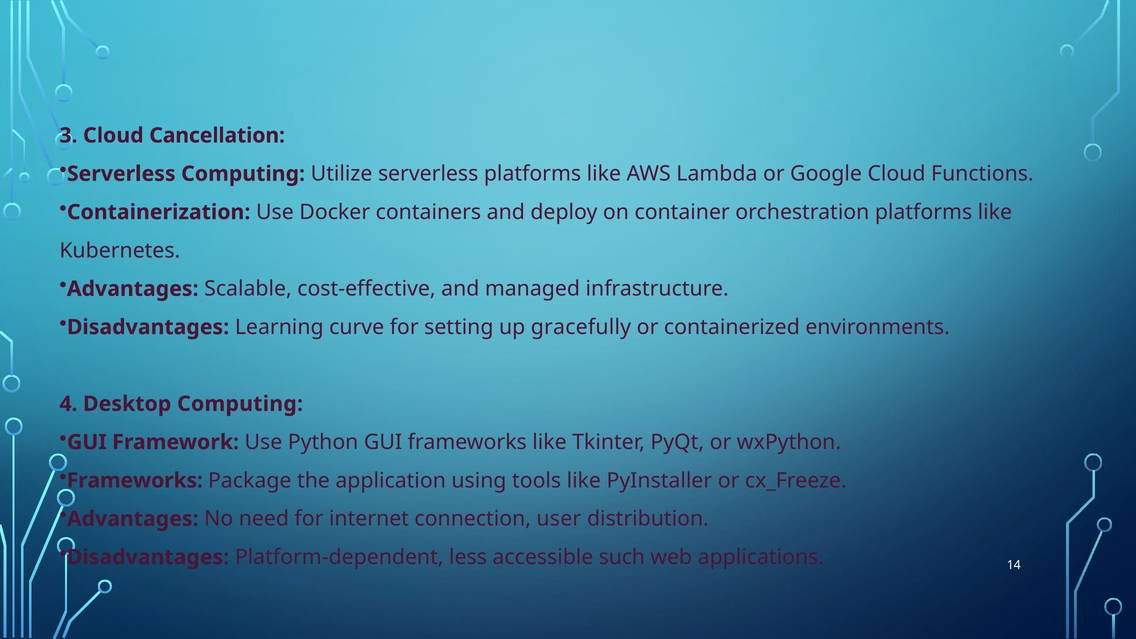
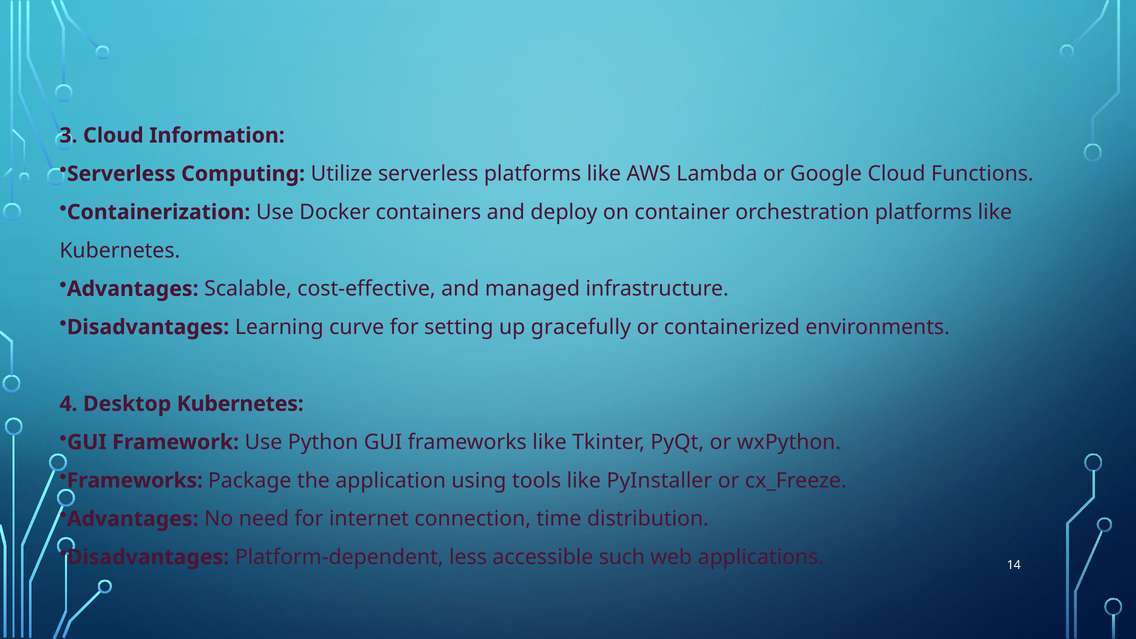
Cancellation: Cancellation -> Information (217, 135)
Desktop Computing: Computing -> Kubernetes (240, 404)
user: user -> time (559, 519)
